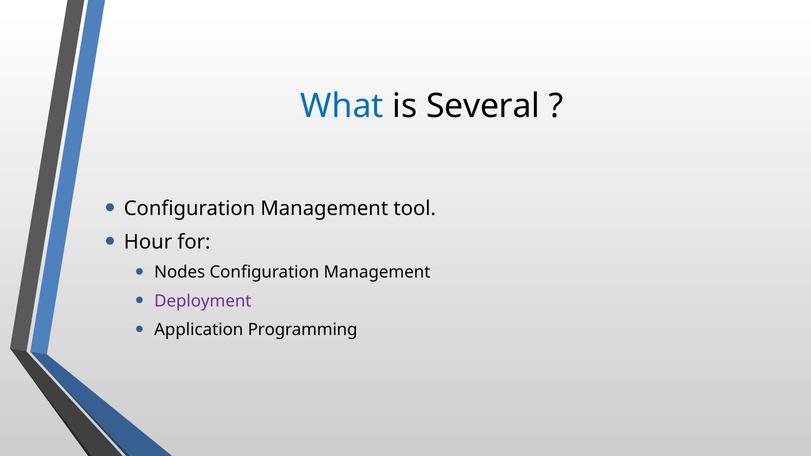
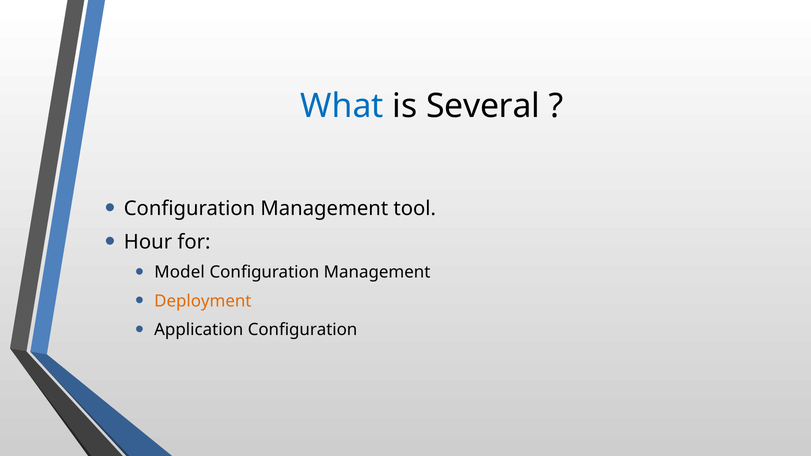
Nodes: Nodes -> Model (180, 272)
Deployment colour: purple -> orange (203, 301)
Application Programming: Programming -> Configuration (303, 330)
